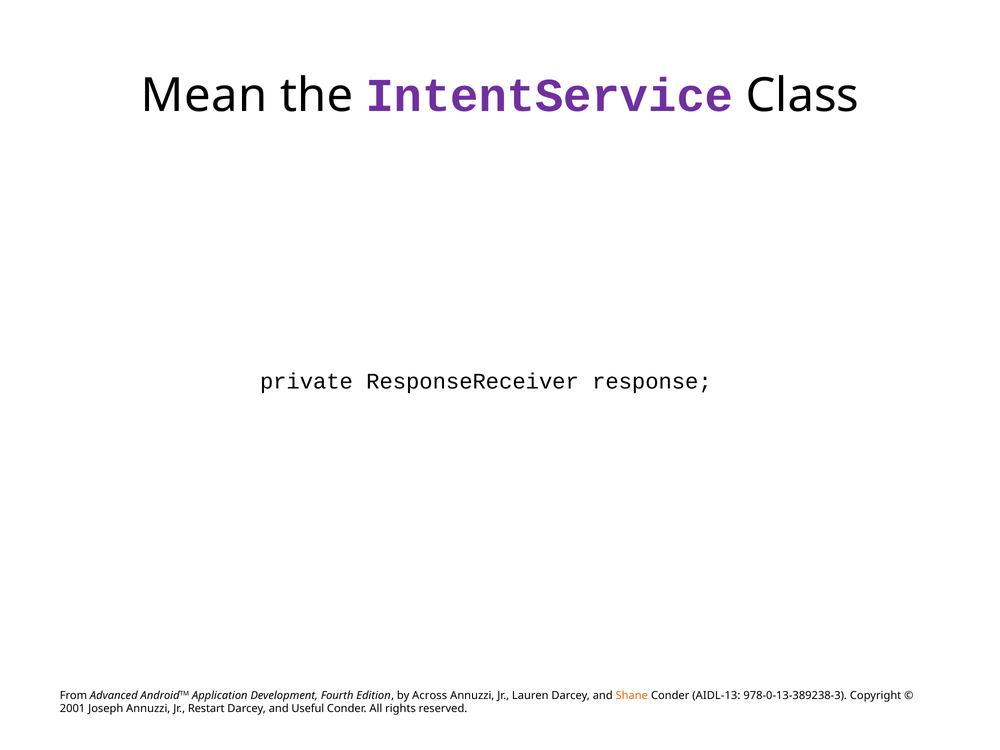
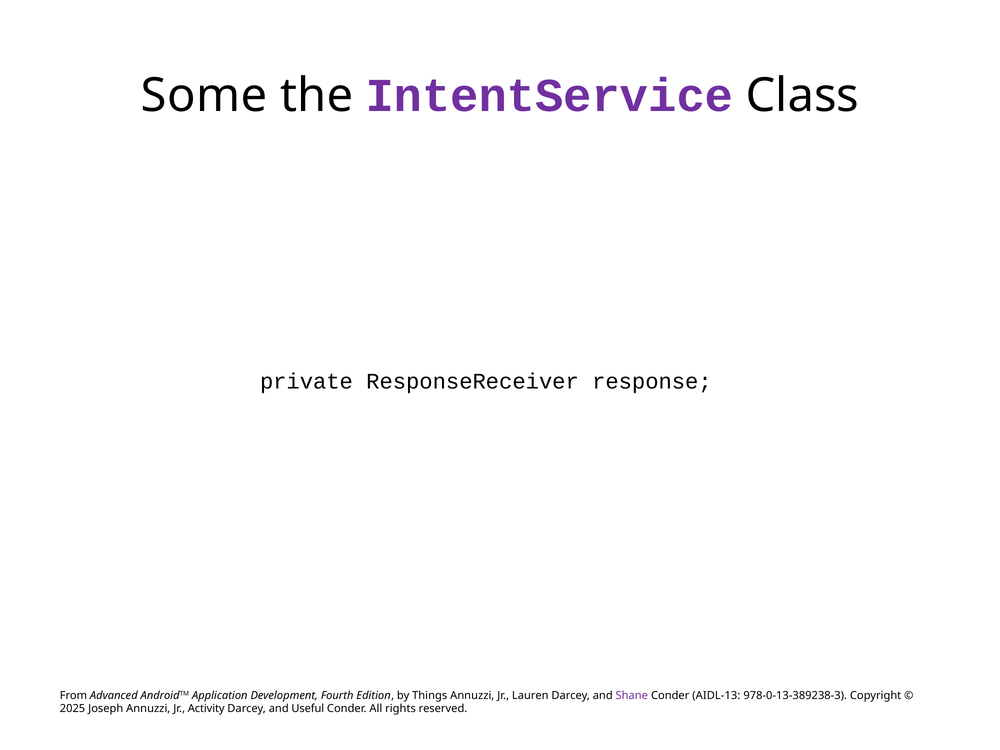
Mean: Mean -> Some (204, 96)
Across: Across -> Things (430, 695)
Shane colour: orange -> purple (632, 695)
2001: 2001 -> 2025 (73, 709)
Restart: Restart -> Activity (206, 709)
